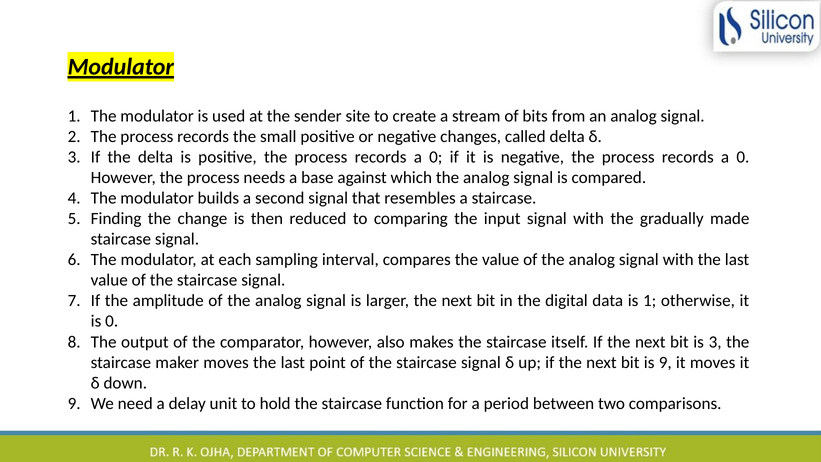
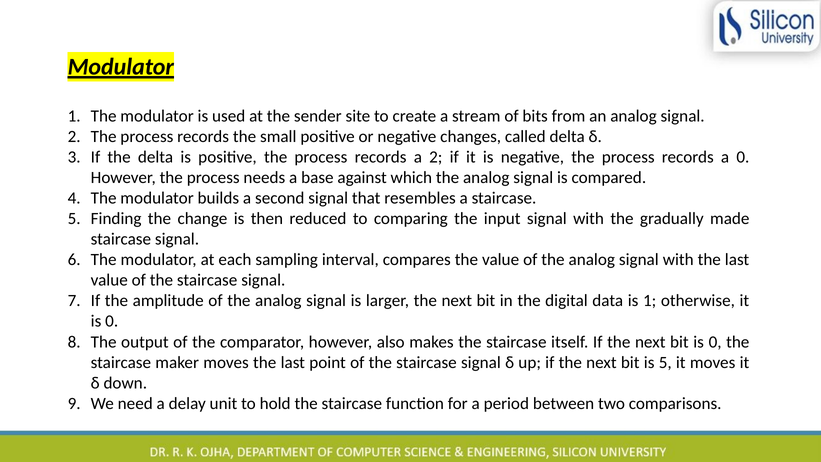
0: 0 -> 2 (436, 157)
bit is 3: 3 -> 0 (715, 342)
is 9: 9 -> 5 (665, 362)
